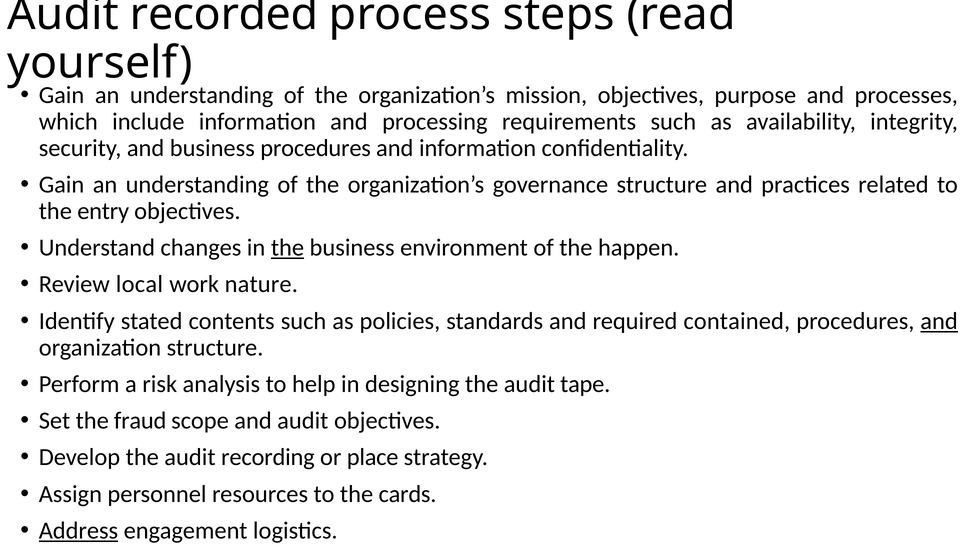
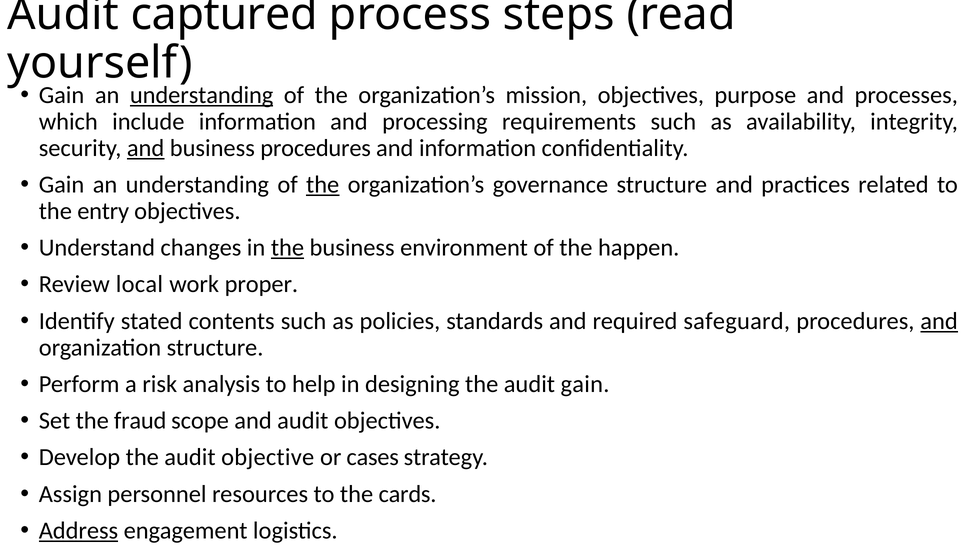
recorded: recorded -> captured (224, 15)
understanding underline: none -> present (202, 95)
and underline: none -> present (146, 148)
the underline: none -> present (323, 185)
nature: nature -> proper (261, 284)
contained: contained -> safeguard (737, 321)
audit tape: tape -> gain (585, 384)
recording: recording -> objective (268, 457)
place: place -> cases (373, 457)
